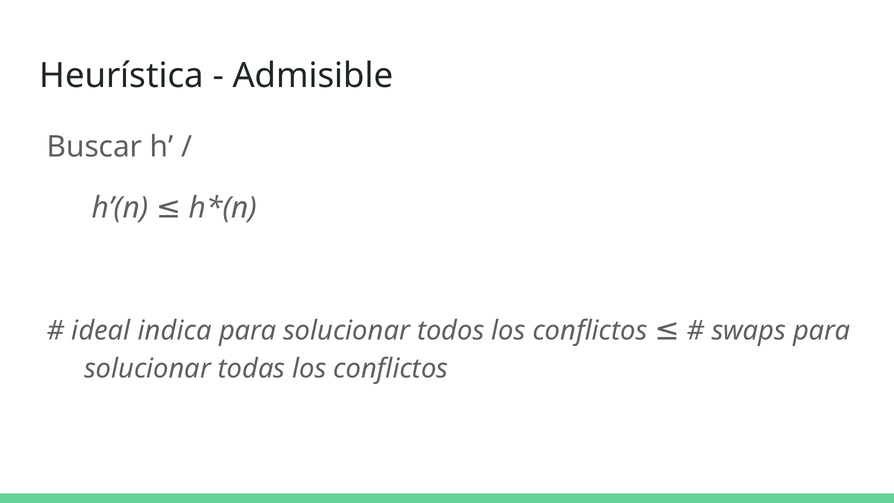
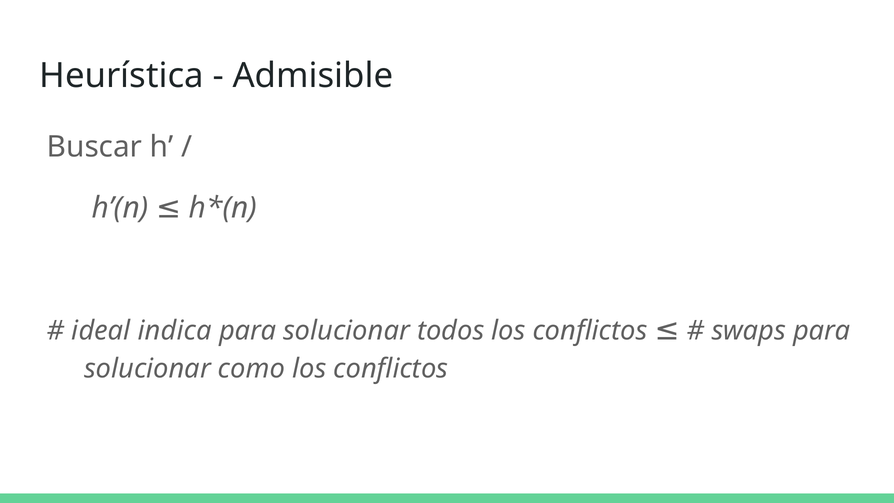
todas: todas -> como (252, 369)
